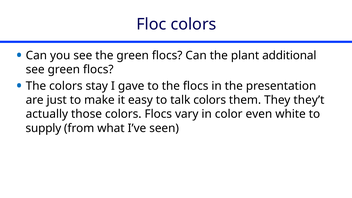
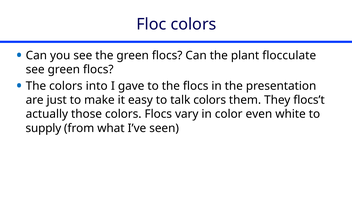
additional: additional -> flocculate (289, 55)
stay: stay -> into (97, 86)
they’t: they’t -> flocs’t (309, 100)
